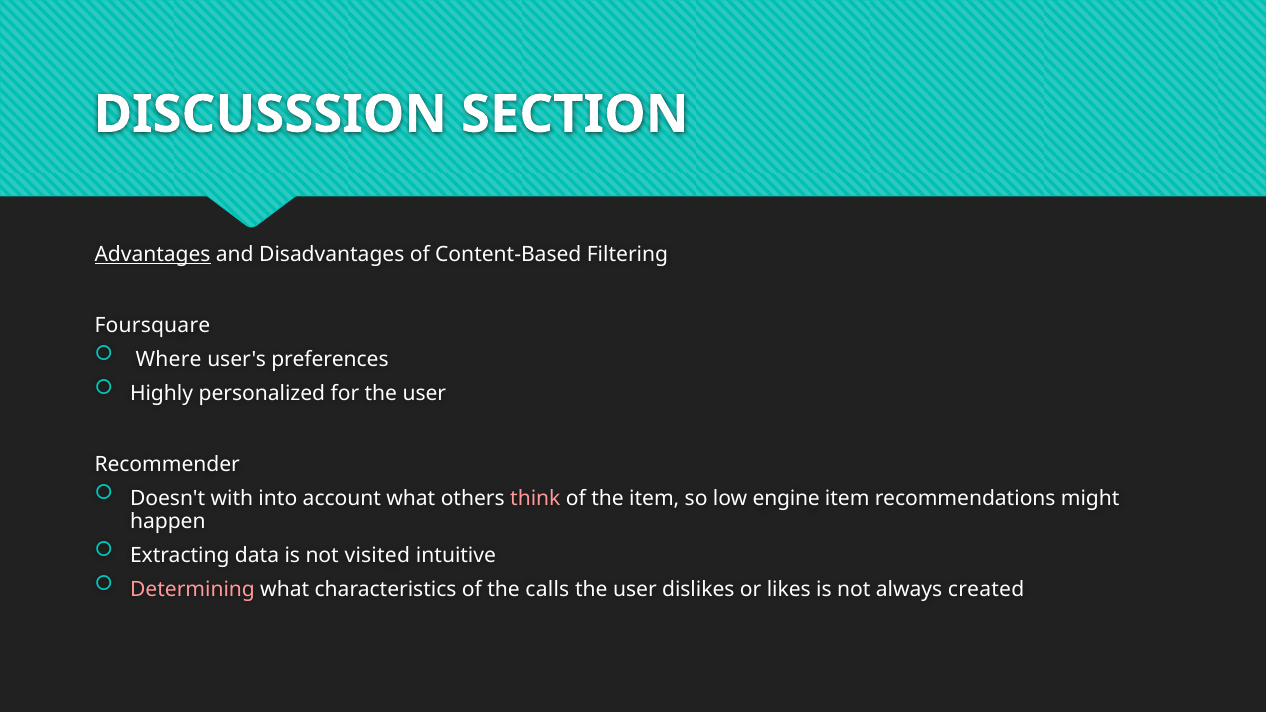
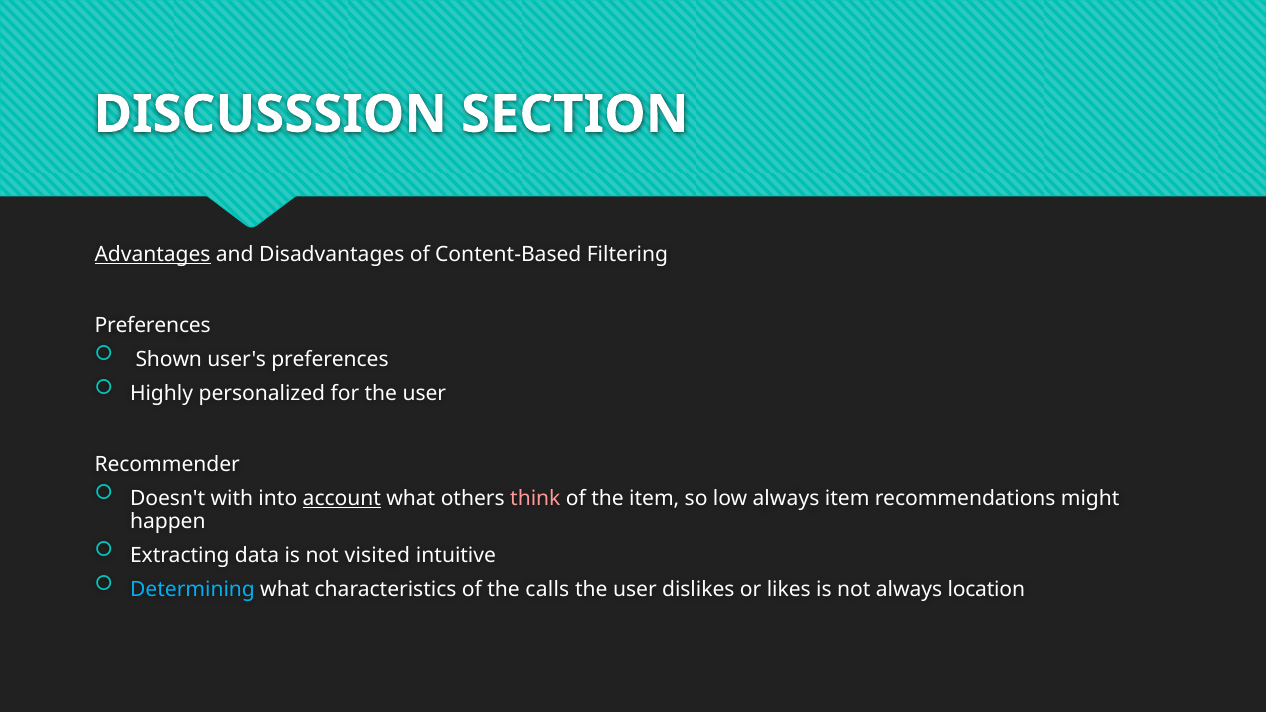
Foursquare: Foursquare -> Preferences (153, 326)
Where: Where -> Shown (169, 360)
account underline: none -> present (342, 499)
low engine: engine -> always (786, 499)
Determining colour: pink -> light blue (193, 590)
created: created -> location (986, 590)
